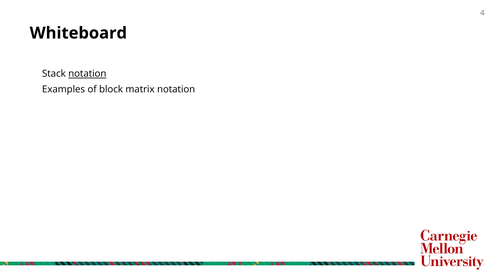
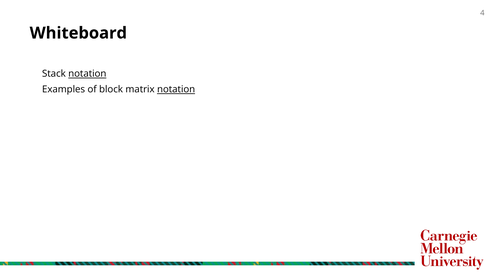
notation underline: none -> present (176, 90)
